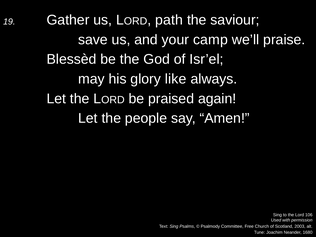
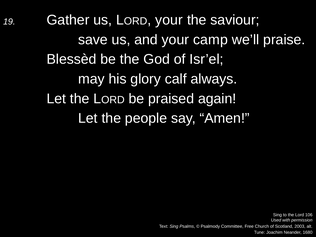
path: path -> your (169, 20)
like: like -> calf (176, 79)
